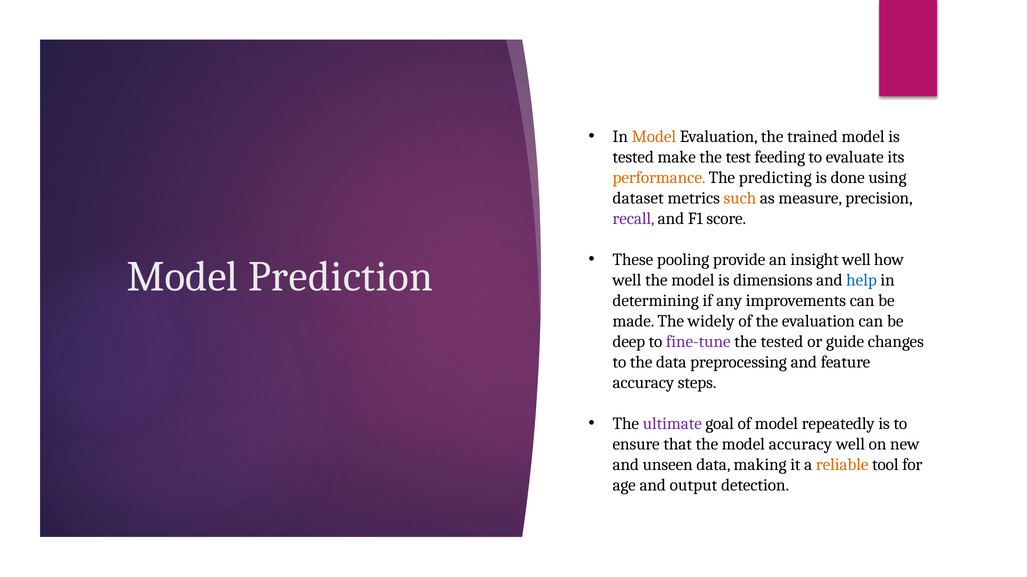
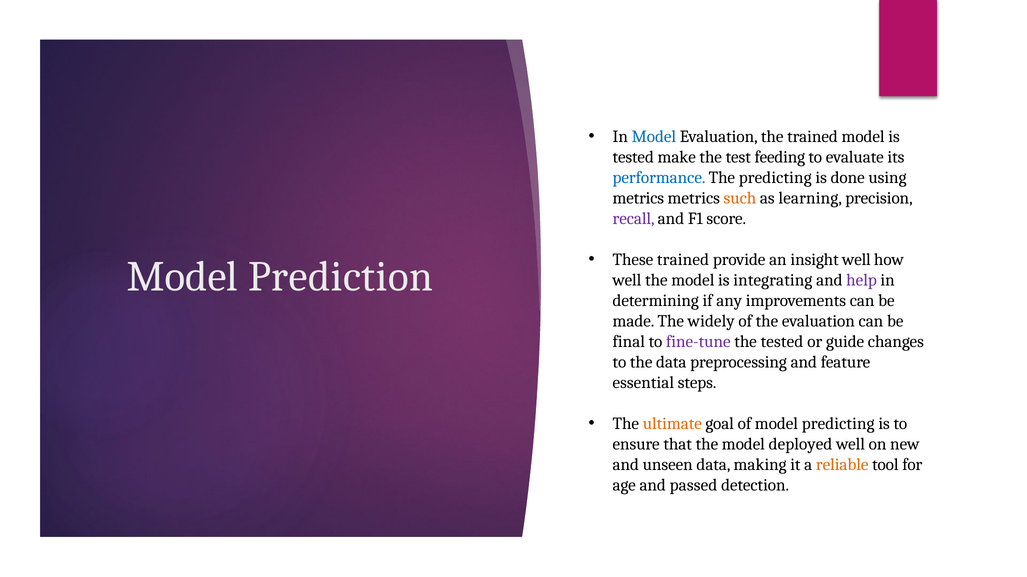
Model colour: orange -> blue (654, 137)
performance colour: orange -> blue (659, 178)
dataset: dataset -> metrics (638, 198)
measure: measure -> learning (810, 198)
These pooling: pooling -> trained (683, 260)
dimensions: dimensions -> integrating (773, 281)
help colour: blue -> purple (862, 281)
deep: deep -> final (629, 342)
accuracy: accuracy -> essential (643, 383)
ultimate colour: purple -> orange (672, 424)
model repeatedly: repeatedly -> predicting (838, 424)
model accuracy: accuracy -> deployed (800, 445)
output: output -> passed (693, 486)
